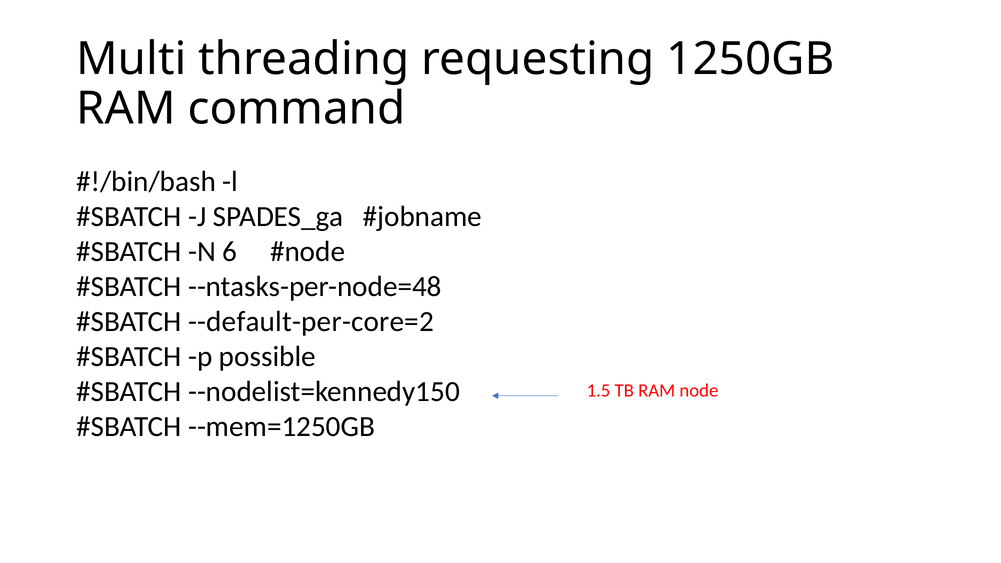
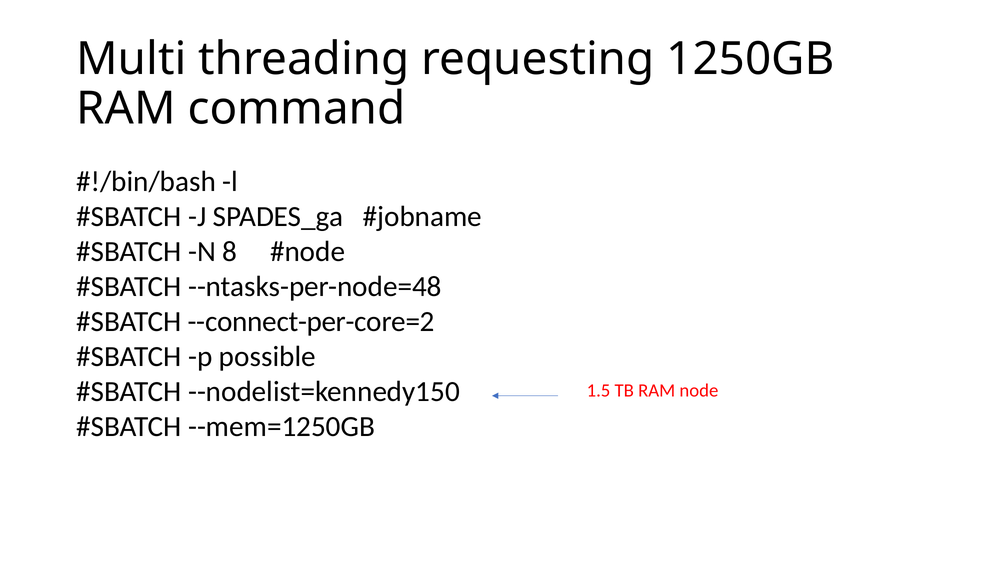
6: 6 -> 8 (230, 252)
--default-per-core=2: --default-per-core=2 -> --connect-per-core=2 (311, 322)
